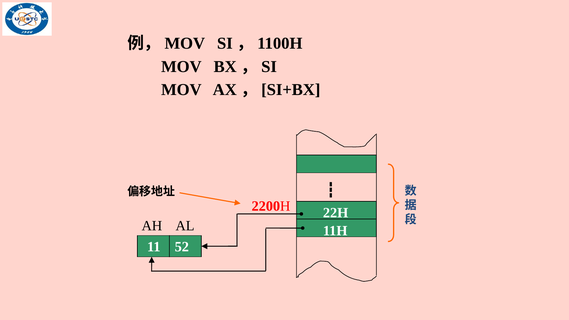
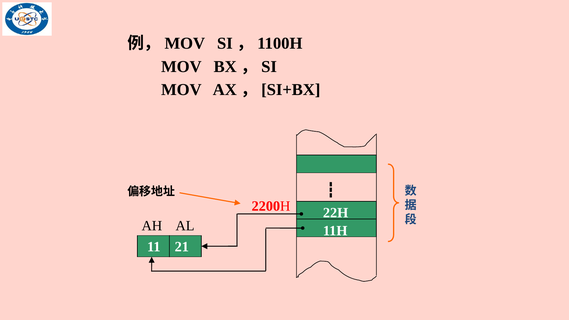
52: 52 -> 21 (182, 247)
